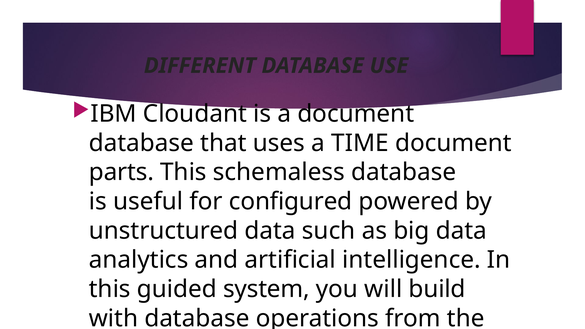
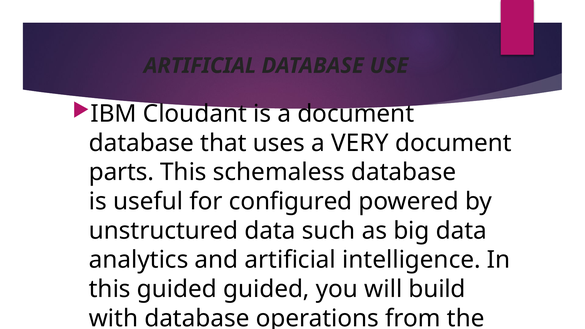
DIFFERENT: DIFFERENT -> ARTIFICIAL (200, 66)
TIME: TIME -> VERY (360, 143)
guided system: system -> guided (266, 289)
